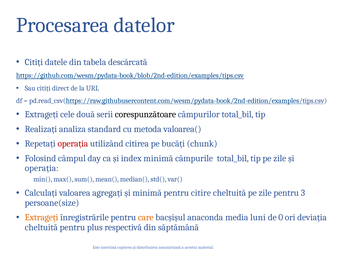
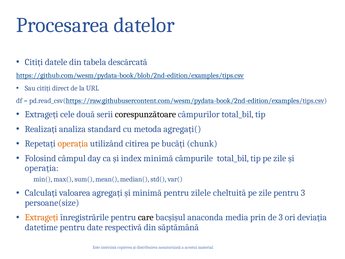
valoarea(: valoarea( -> agregați( (182, 129)
operația colour: red -> orange (73, 144)
citire: citire -> zilele (201, 193)
care colour: orange -> black (146, 217)
luni: luni -> prin (258, 217)
de 0: 0 -> 3 (281, 217)
cheltuită: cheltuită -> datetime (41, 227)
plus: plus -> date (95, 227)
